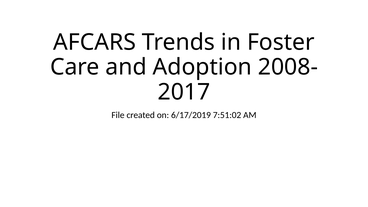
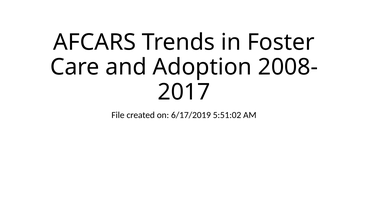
7:51:02: 7:51:02 -> 5:51:02 (227, 115)
